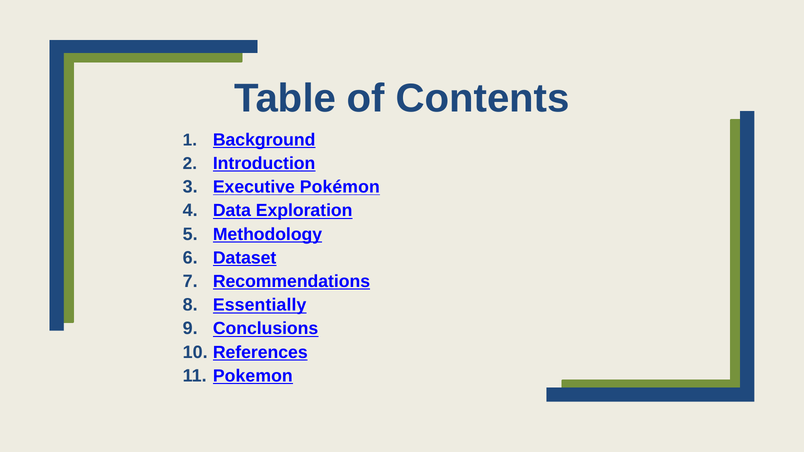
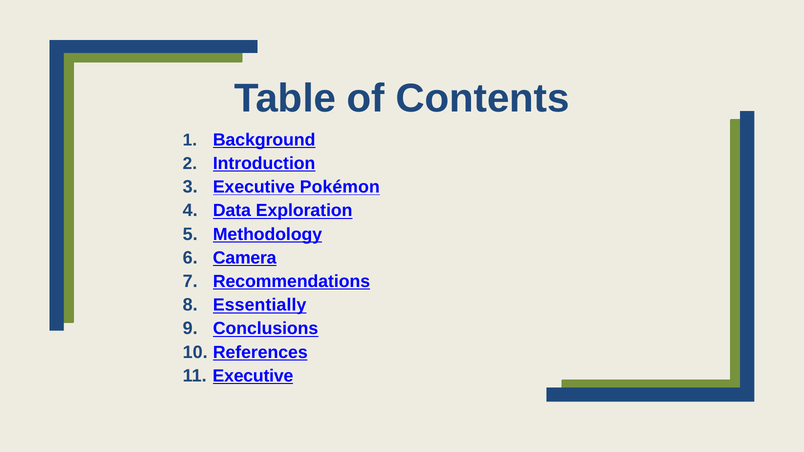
Dataset: Dataset -> Camera (245, 258)
Pokemon: Pokemon -> Executive (253, 376)
